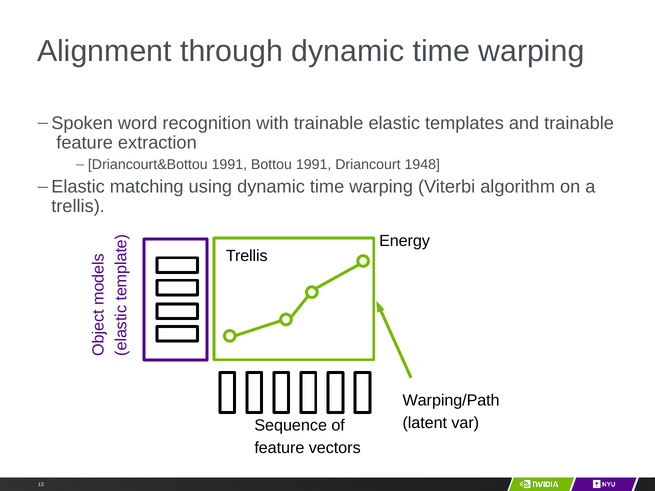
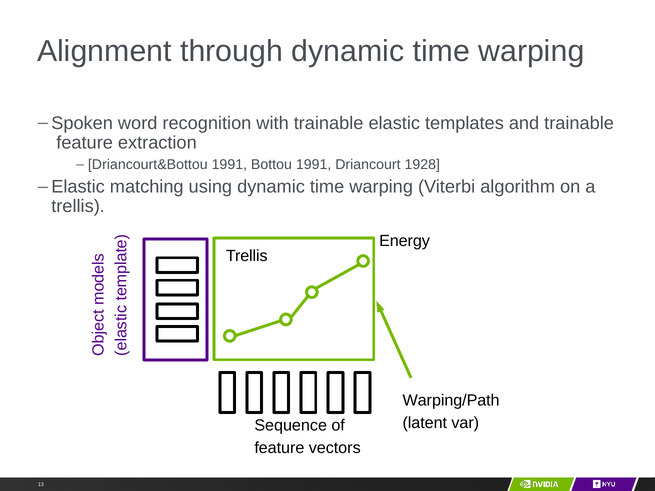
1948: 1948 -> 1928 (422, 165)
